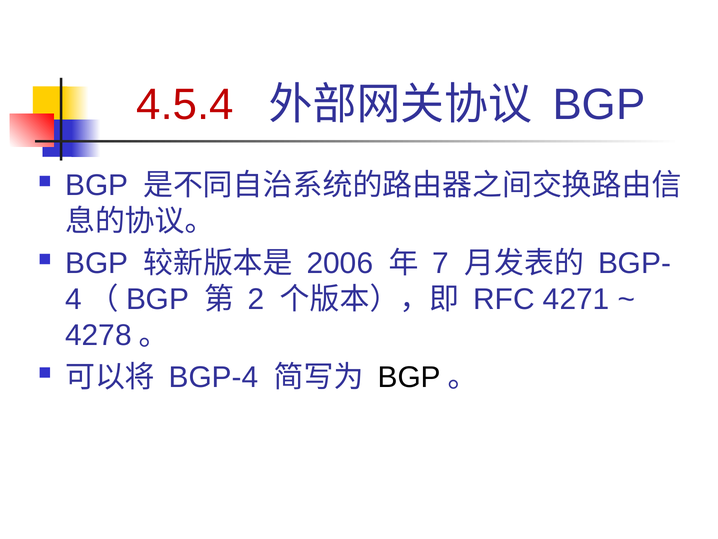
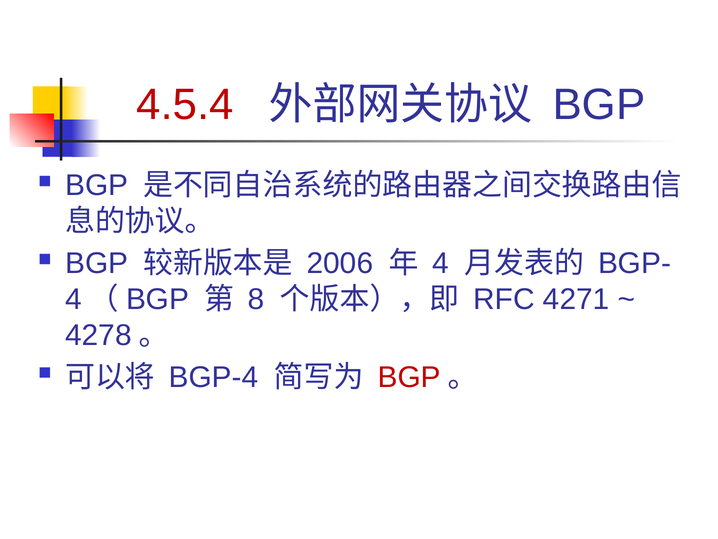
7: 7 -> 4 (441, 263)
2: 2 -> 8 (256, 299)
BGP colour: black -> red (409, 377)
